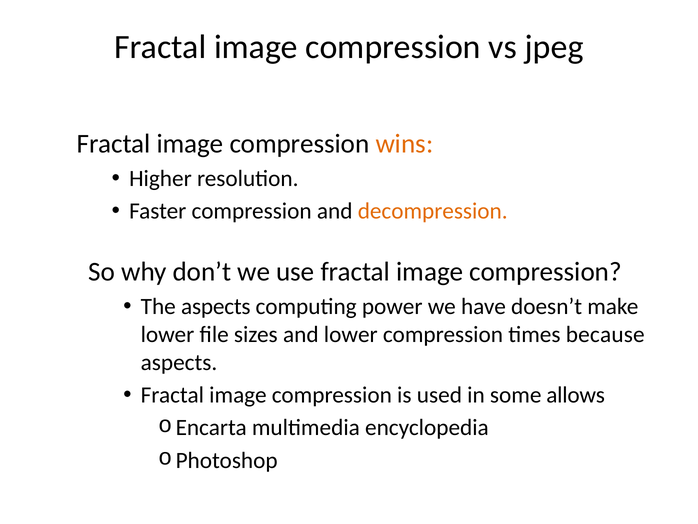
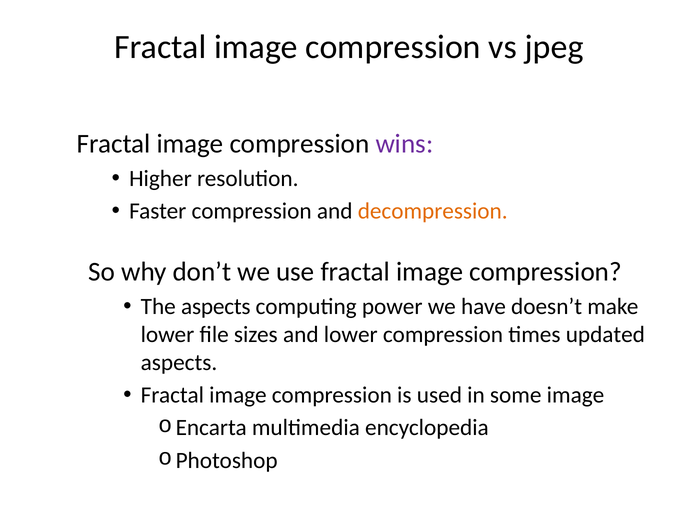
wins colour: orange -> purple (404, 144)
because: because -> updated (605, 334)
some allows: allows -> image (576, 395)
